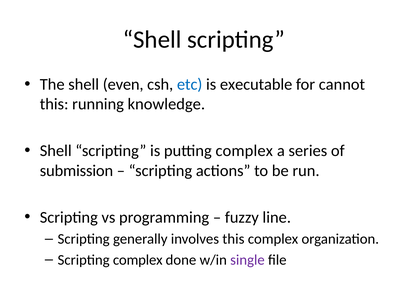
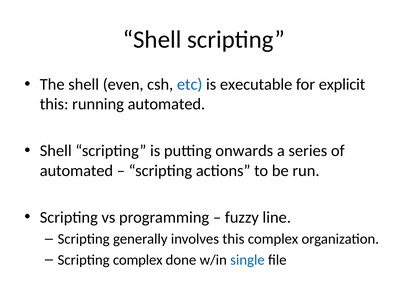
cannot: cannot -> explicit (342, 84)
running knowledge: knowledge -> automated (166, 104)
putting complex: complex -> onwards (244, 151)
submission: submission -> automated (76, 171)
single colour: purple -> blue (247, 260)
